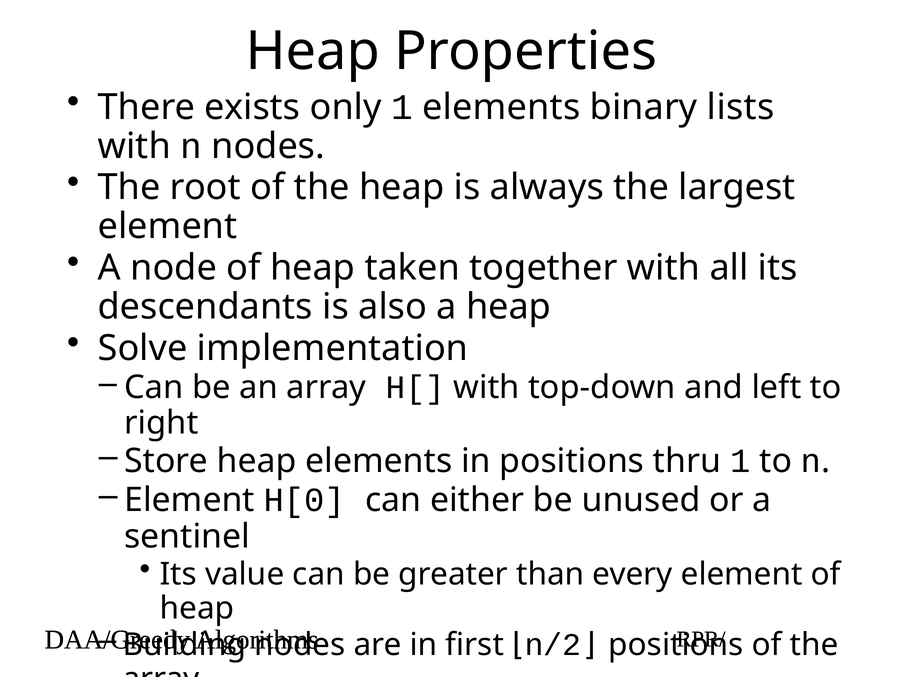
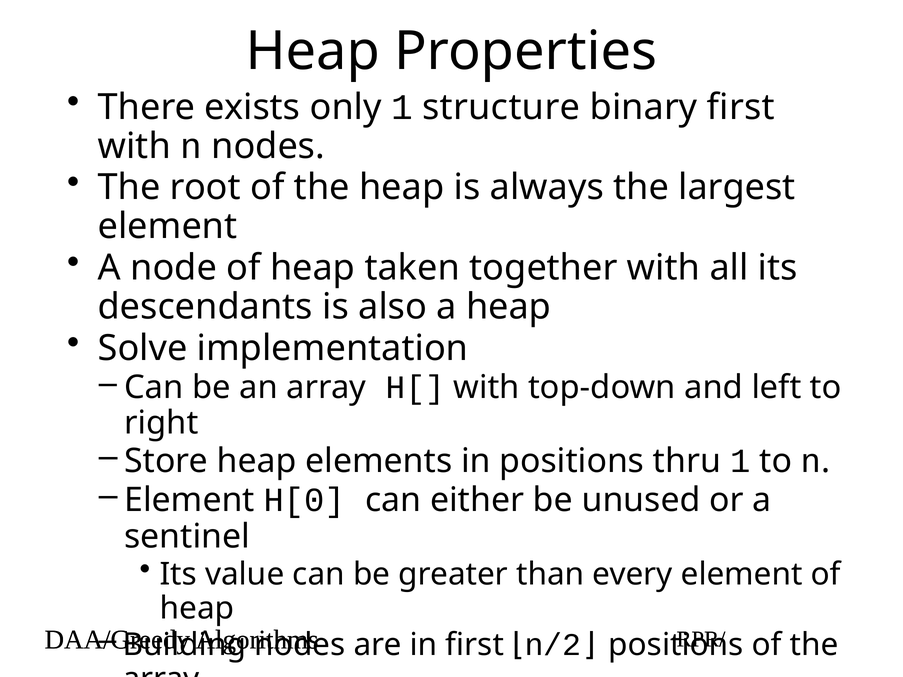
1 elements: elements -> structure (501, 107)
binary lists: lists -> first (741, 107)
